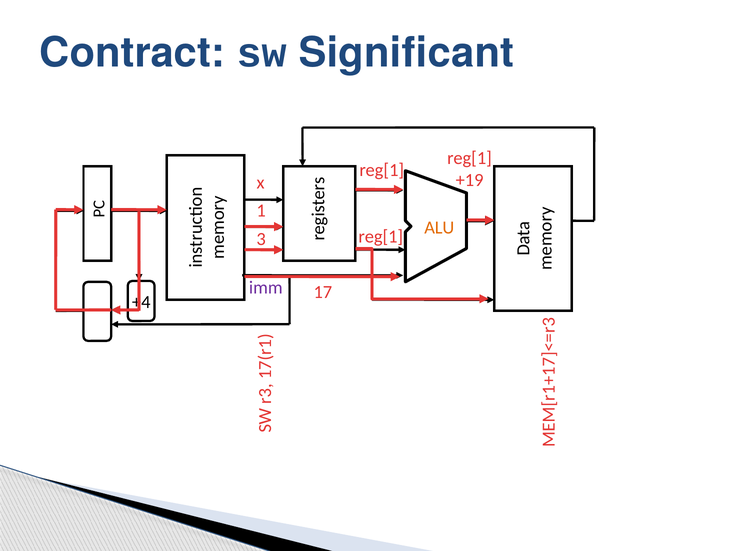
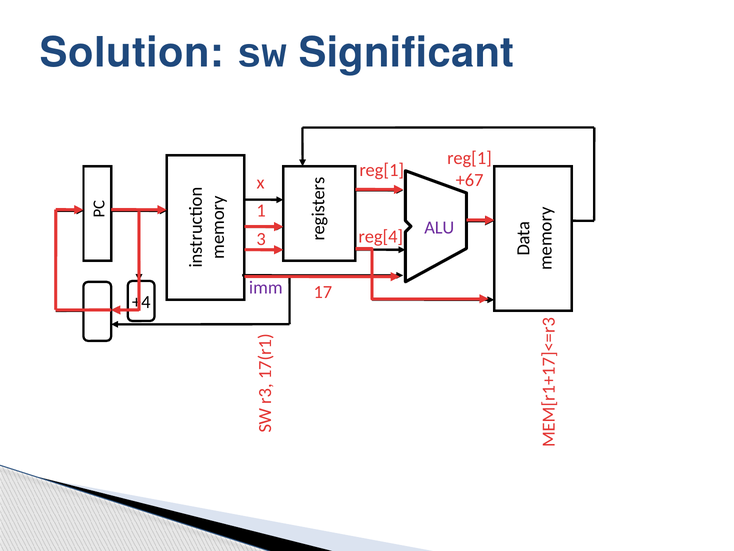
Contract: Contract -> Solution (132, 53)
+19: +19 -> +67 (470, 180)
ALU colour: orange -> purple (439, 227)
reg[1: reg[1 -> reg[4 (381, 237)
